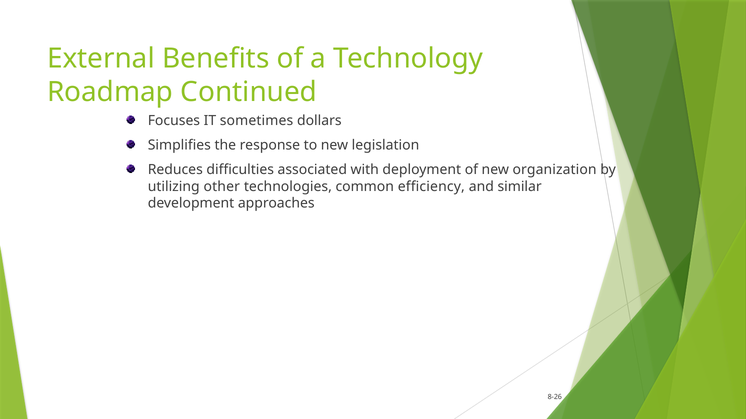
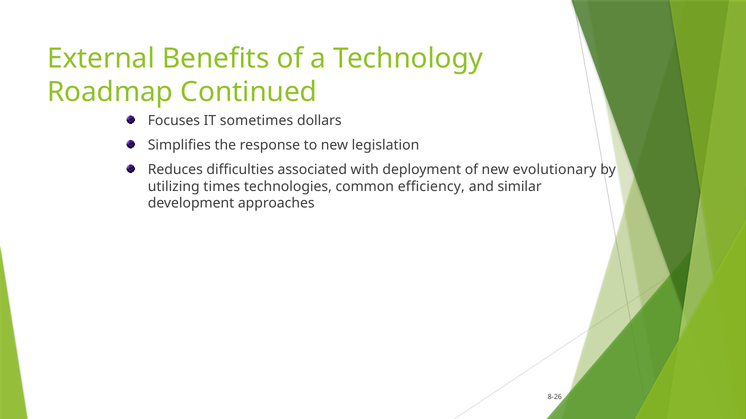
organization: organization -> evolutionary (555, 170)
other: other -> times (222, 187)
